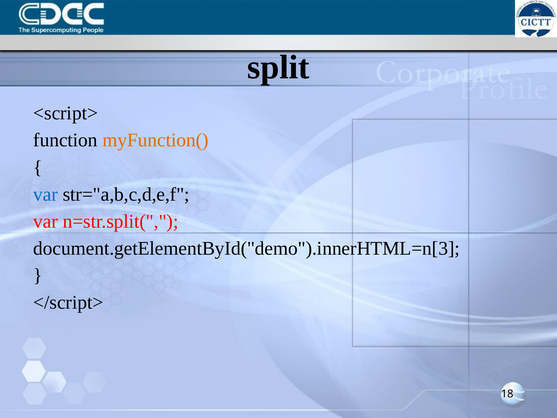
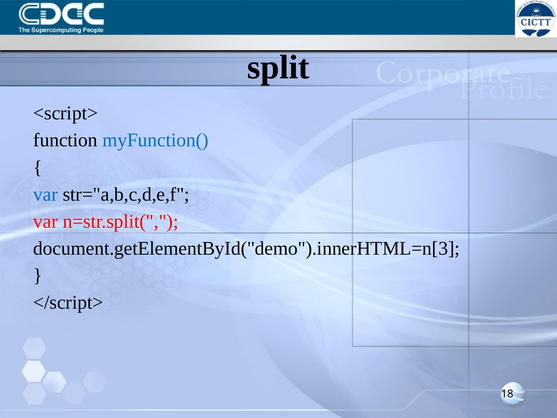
myFunction( colour: orange -> blue (156, 140)
